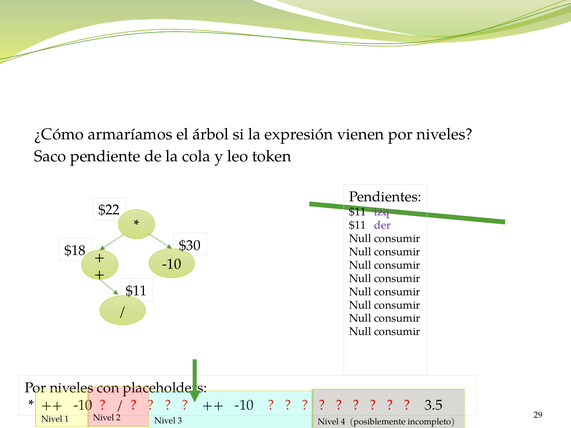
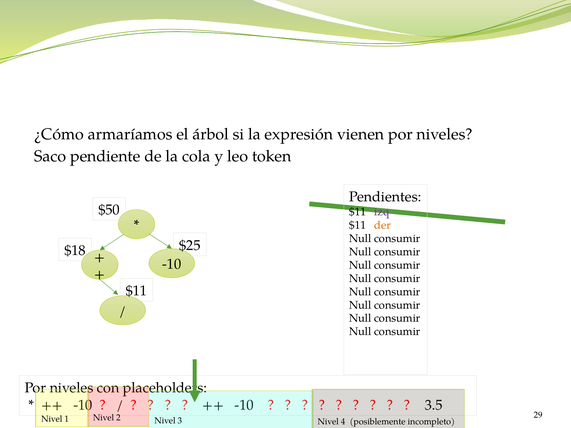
$22: $22 -> $50 (109, 210)
der colour: purple -> orange (383, 225)
$30: $30 -> $25 (190, 245)
